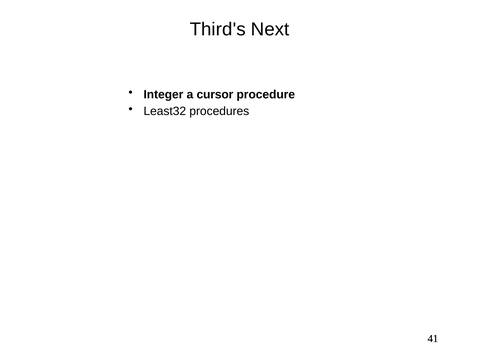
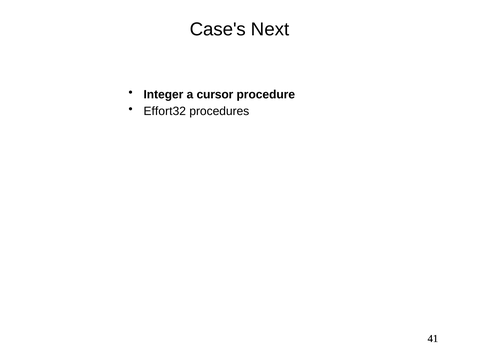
Third's: Third's -> Case's (218, 29)
Least32: Least32 -> Effort32 (165, 111)
